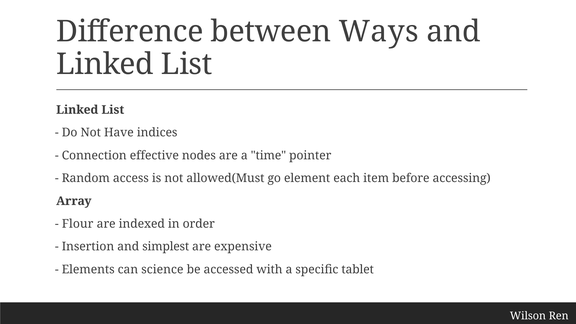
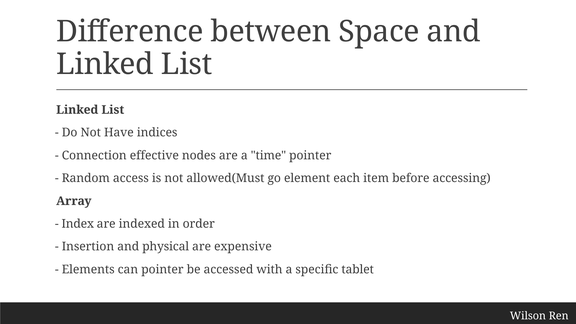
Ways: Ways -> Space (379, 32)
Flour: Flour -> Index (78, 224)
simplest: simplest -> physical (166, 247)
can science: science -> pointer (162, 269)
